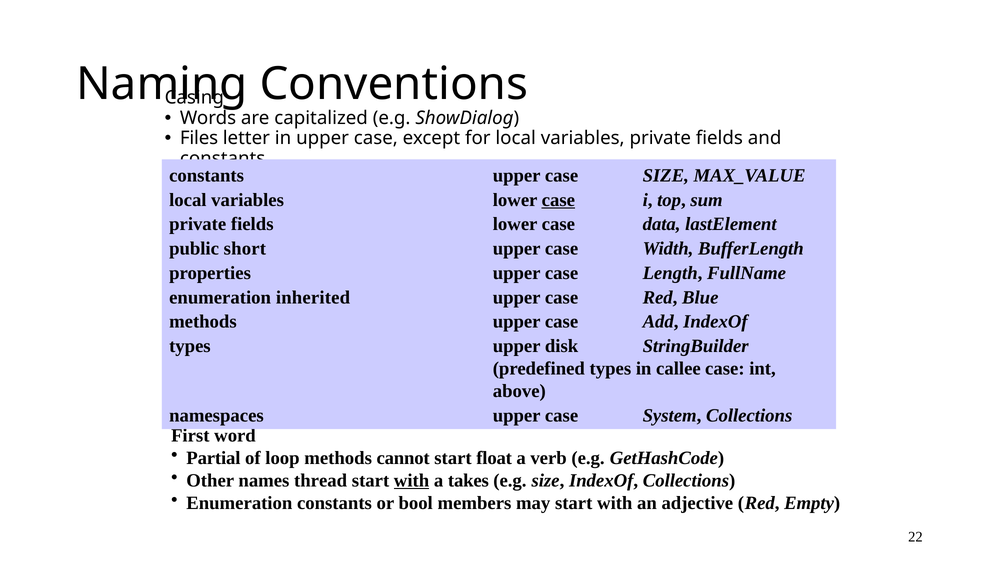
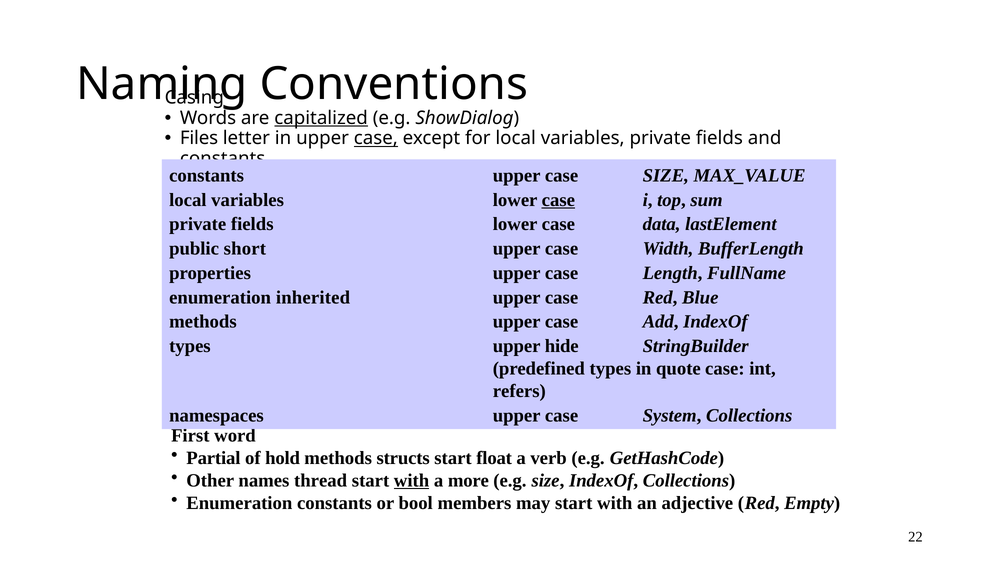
capitalized underline: none -> present (321, 118)
case underline: none -> present (376, 138)
disk: disk -> hide (562, 346)
callee: callee -> quote (678, 369)
above: above -> refers (519, 391)
loop: loop -> hold (283, 458)
cannot: cannot -> structs (403, 458)
takes: takes -> more (468, 480)
